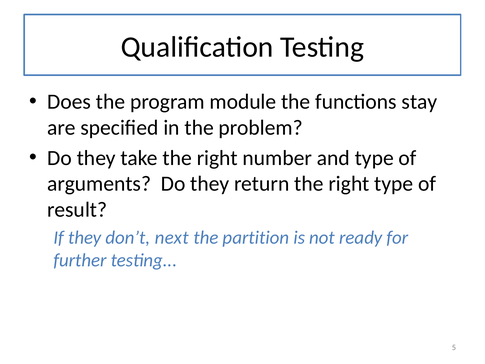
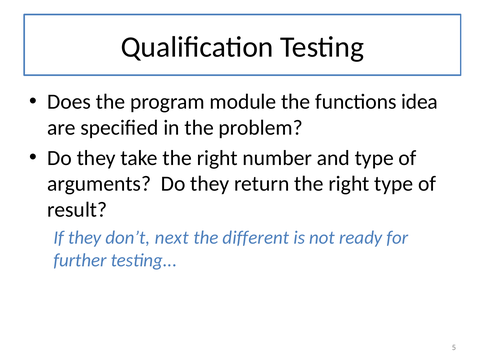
stay: stay -> idea (420, 102)
partition: partition -> different (256, 237)
